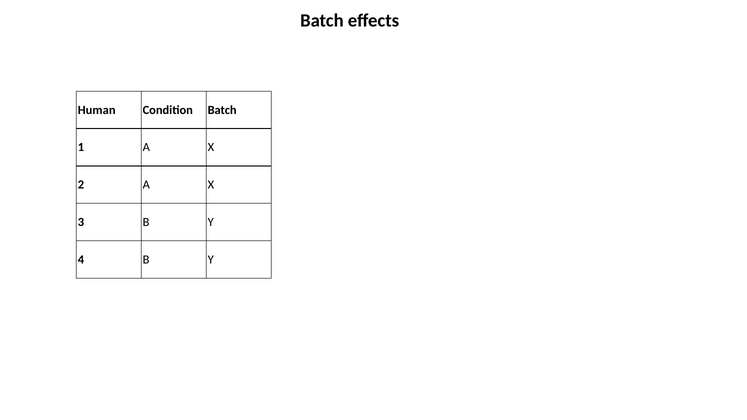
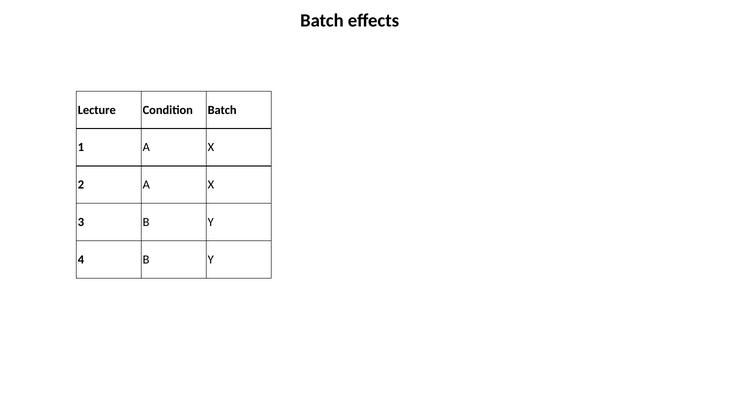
Human: Human -> Lecture (97, 110)
